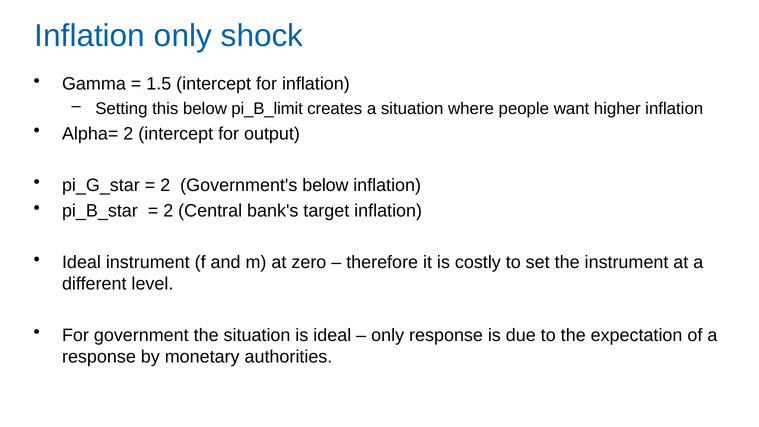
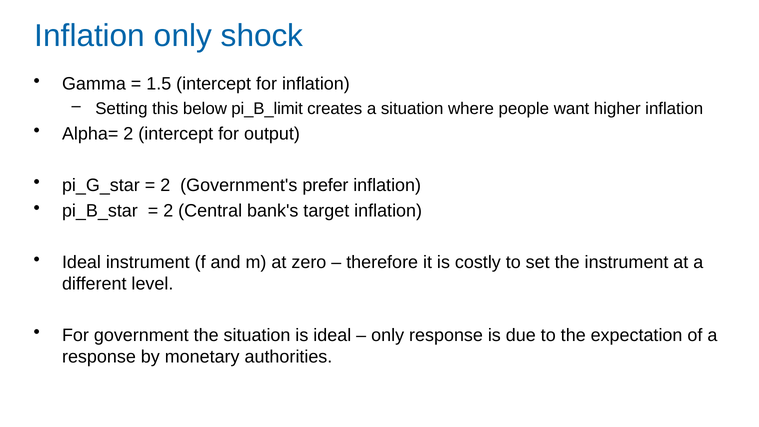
Government's below: below -> prefer (325, 185)
